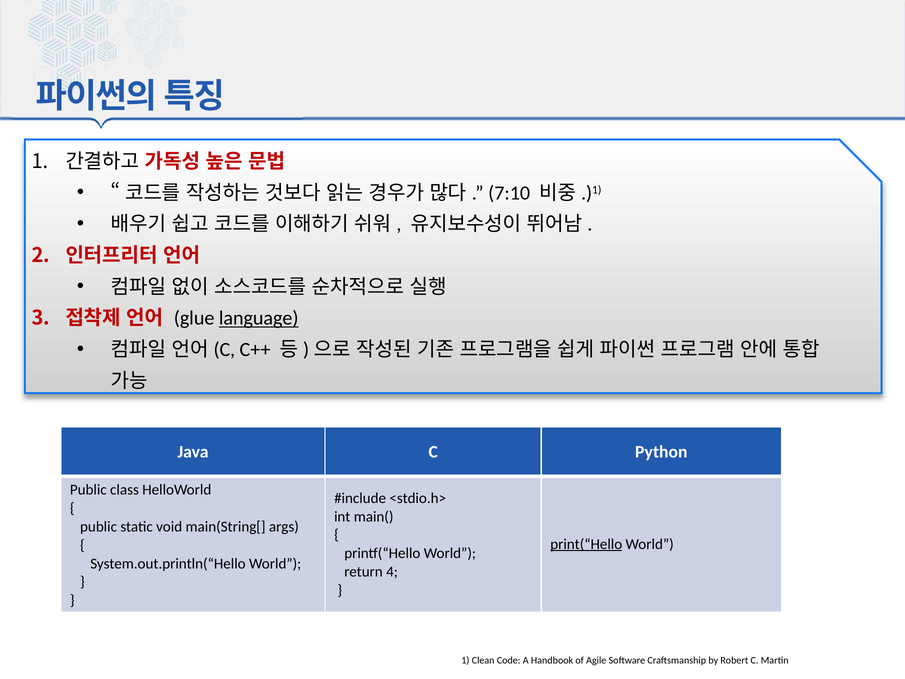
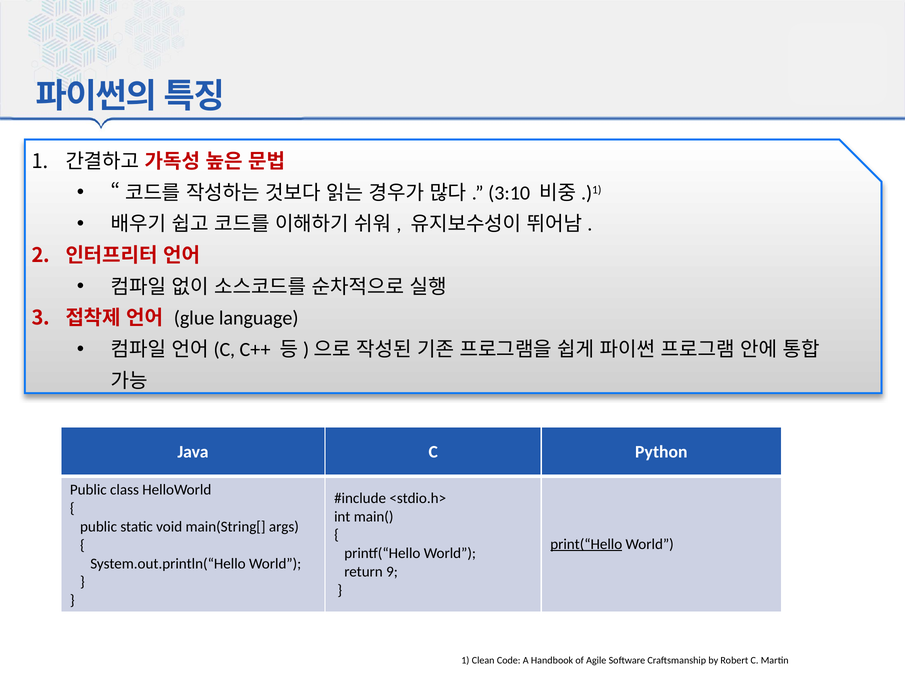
7:10: 7:10 -> 3:10 (509, 193)
language underline: present -> none (259, 318)
4: 4 -> 9 (392, 572)
